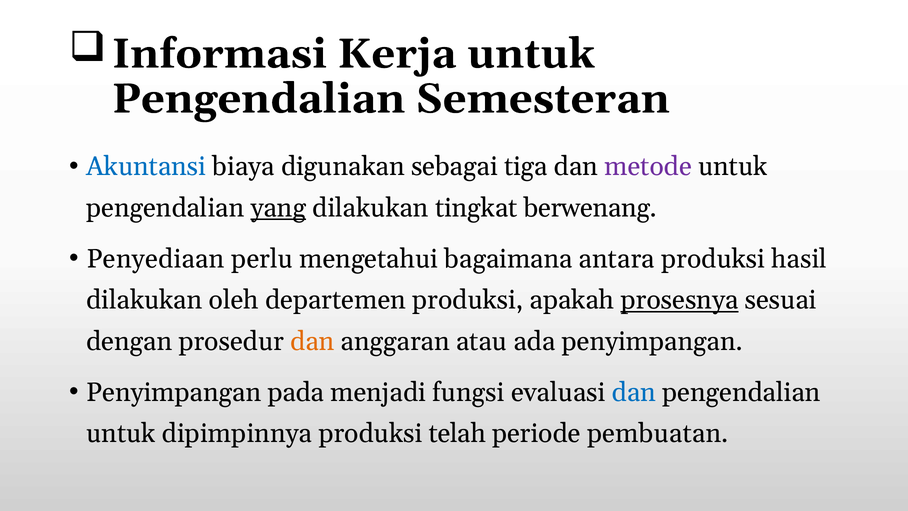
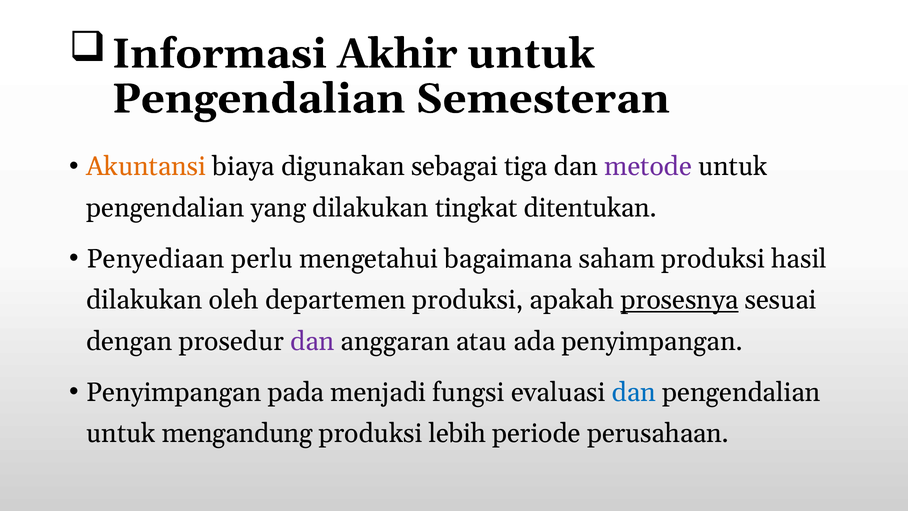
Kerja: Kerja -> Akhir (397, 54)
Akuntansi colour: blue -> orange (146, 167)
yang underline: present -> none (278, 208)
berwenang: berwenang -> ditentukan (590, 208)
antara: antara -> saham (617, 259)
dan colour: orange -> purple (312, 341)
dipimpinnya: dipimpinnya -> mengandung (237, 433)
telah: telah -> lebih (457, 433)
pembuatan: pembuatan -> perusahaan (658, 433)
